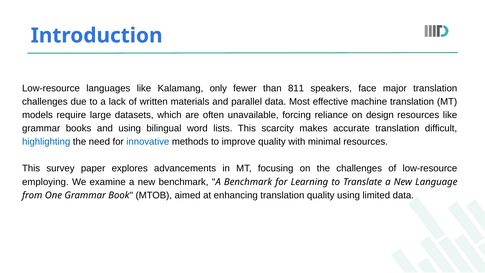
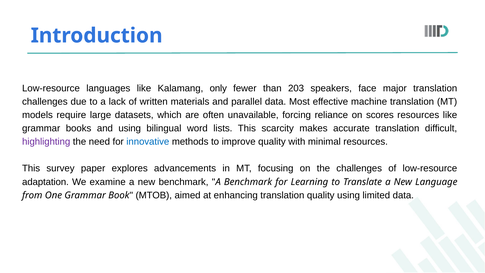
811: 811 -> 203 (296, 88)
design: design -> scores (380, 115)
highlighting colour: blue -> purple (46, 142)
employing: employing -> adaptation (45, 182)
